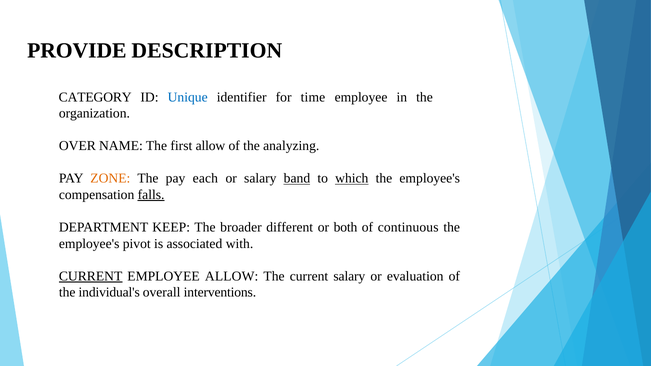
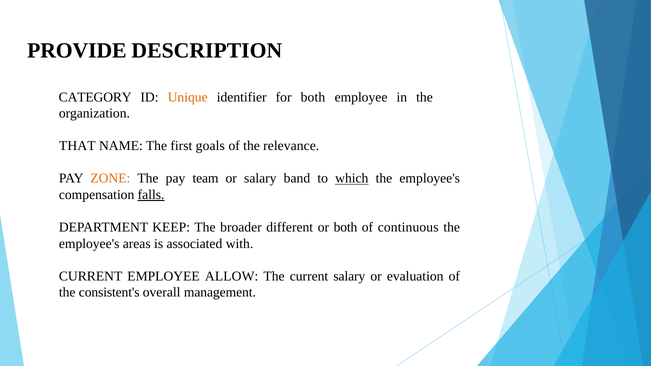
Unique colour: blue -> orange (188, 97)
for time: time -> both (313, 97)
OVER: OVER -> THAT (77, 146)
first allow: allow -> goals (210, 146)
analyzing: analyzing -> relevance (291, 146)
each: each -> team (205, 179)
band underline: present -> none (297, 179)
pivot: pivot -> areas (137, 244)
CURRENT underline: present -> none (91, 276)
individual's: individual's -> consistent's (109, 293)
interventions: interventions -> management (220, 293)
